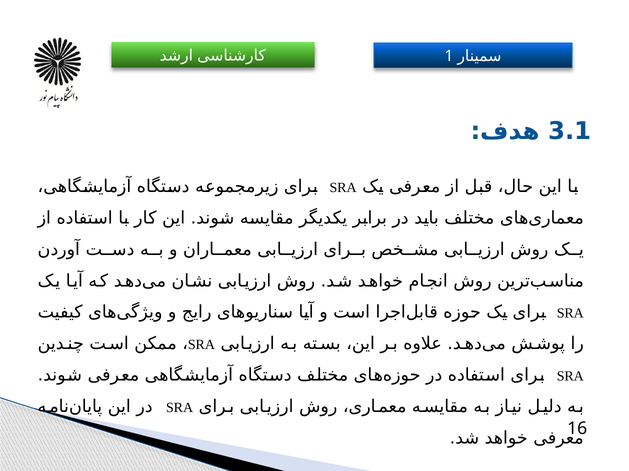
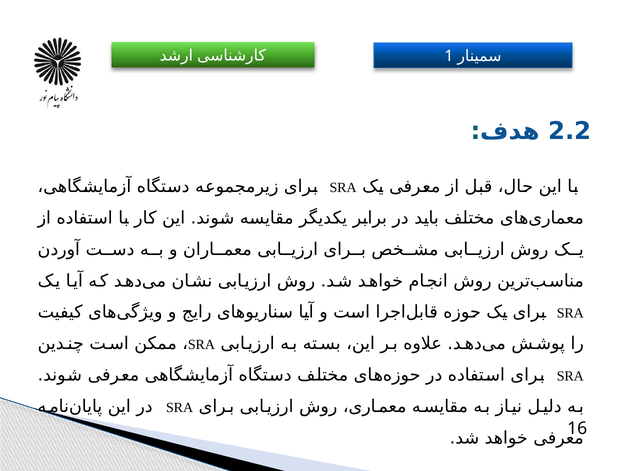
3.1: 3.1 -> 2.2 (570, 131)
